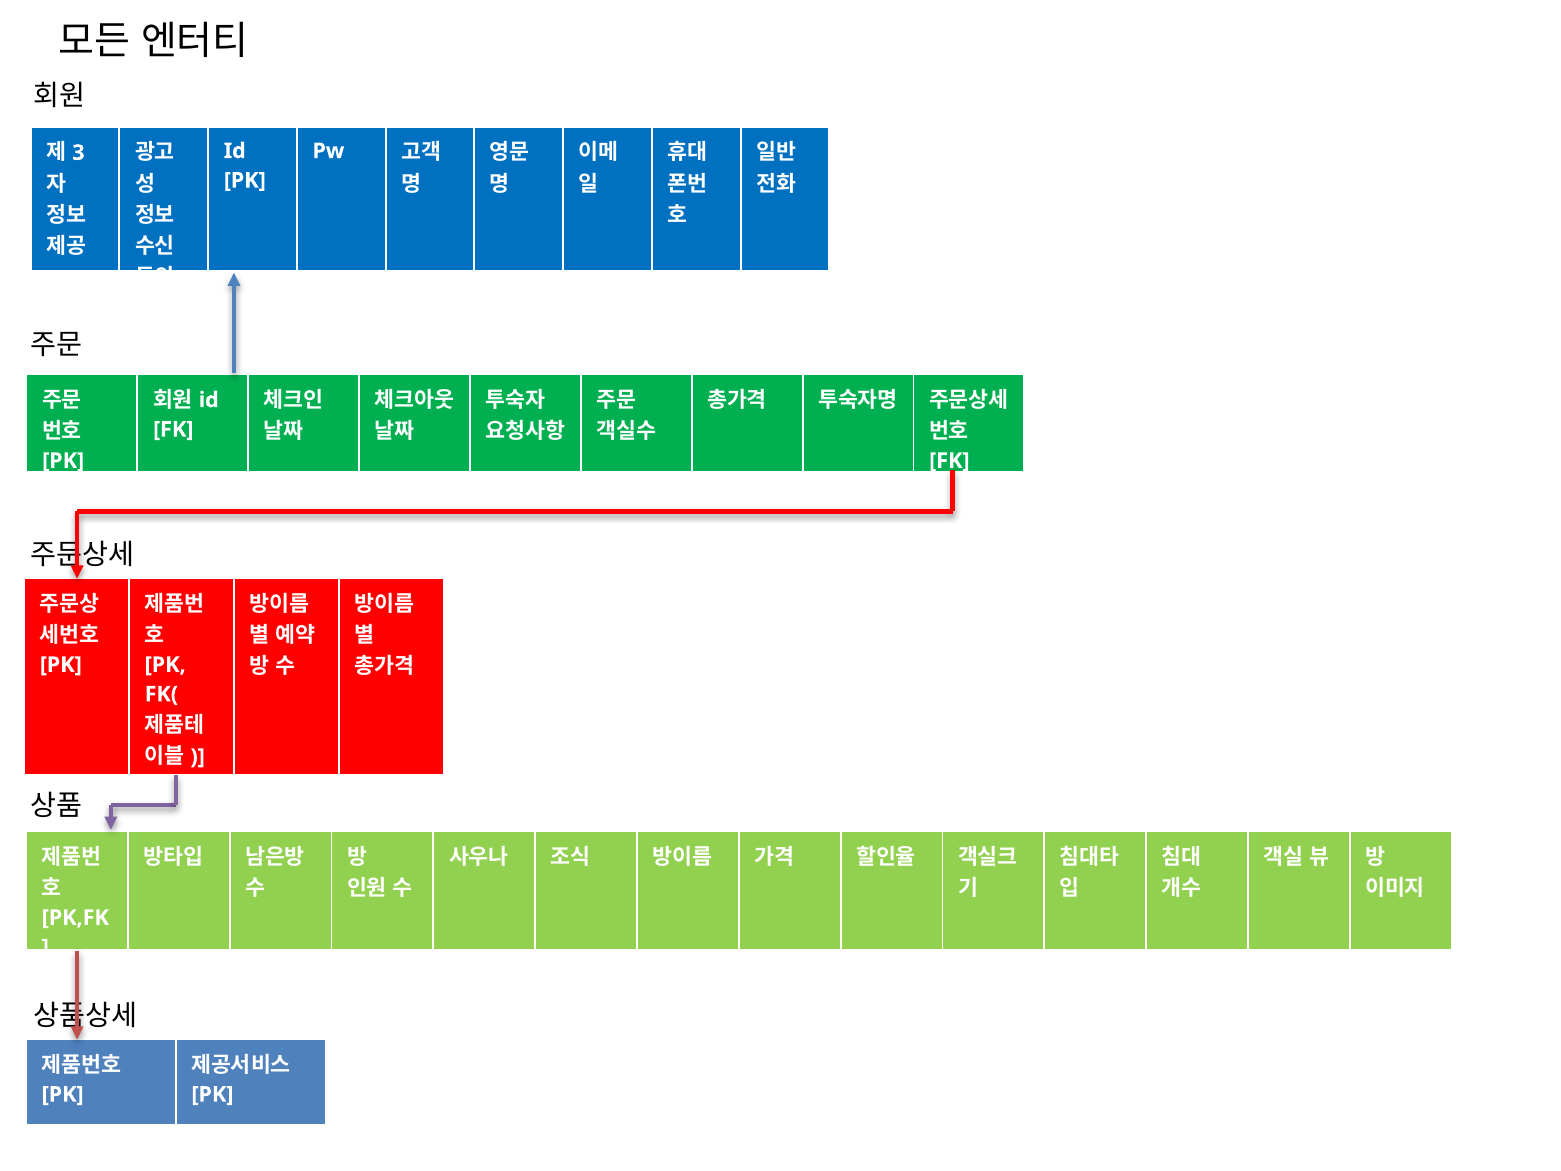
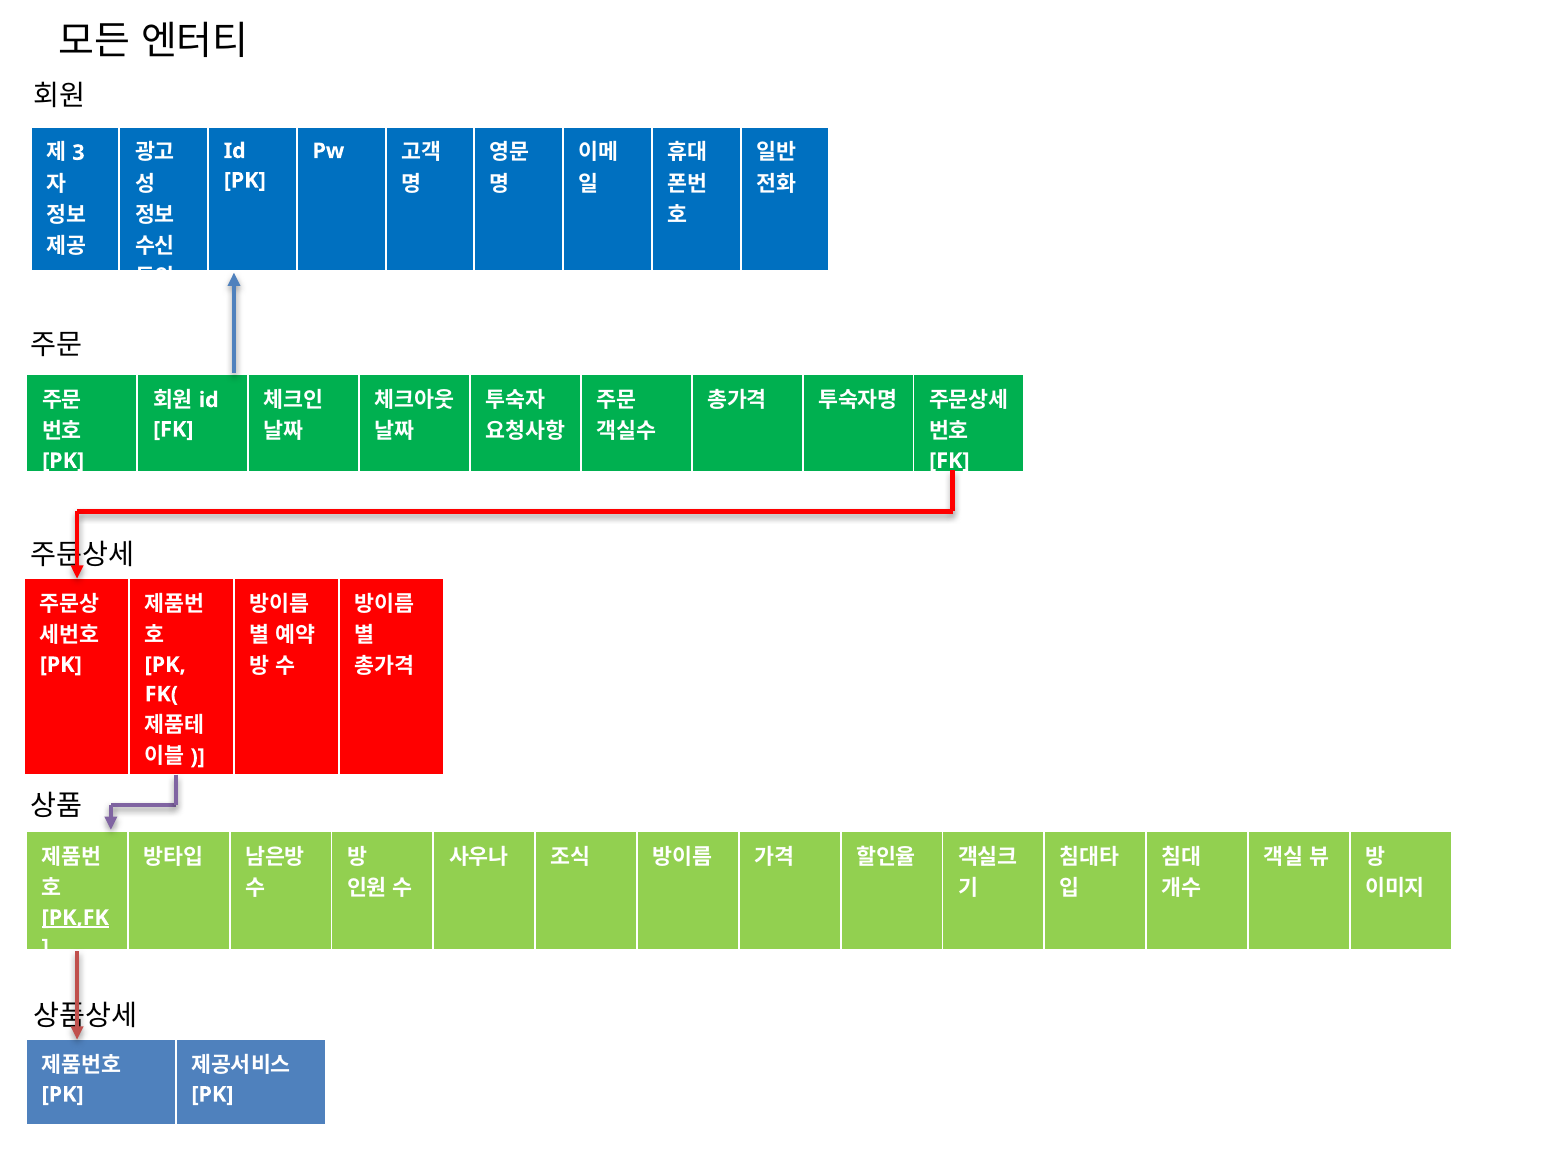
PK,FK underline: none -> present (75, 917)
